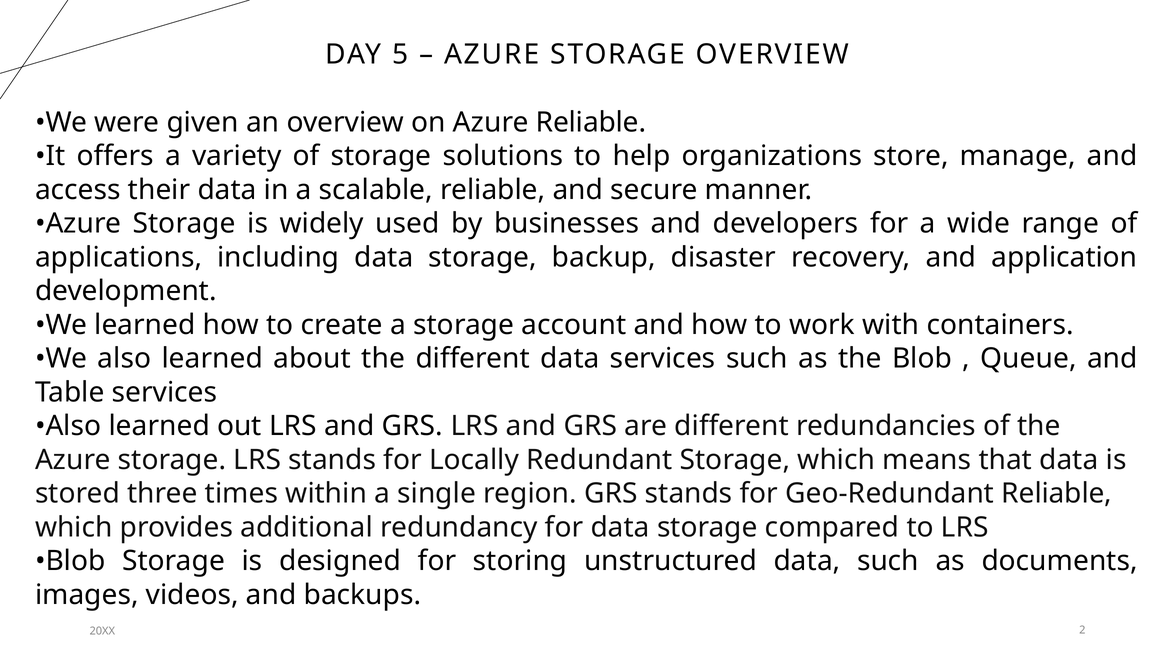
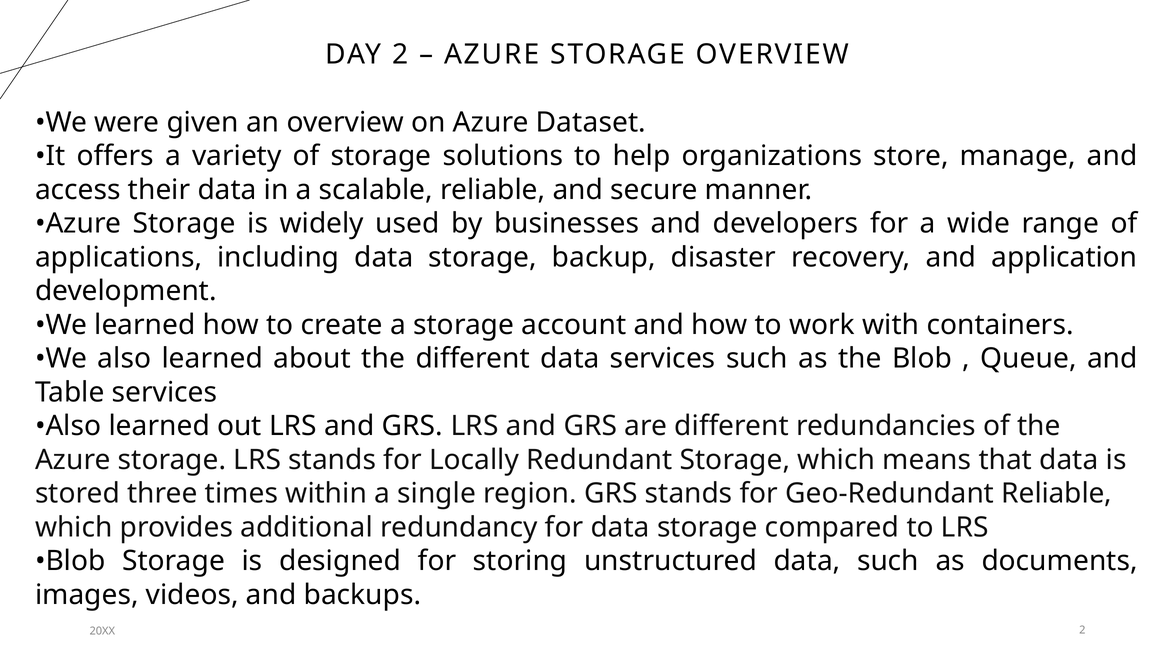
DAY 5: 5 -> 2 (400, 55)
Azure Reliable: Reliable -> Dataset (591, 122)
